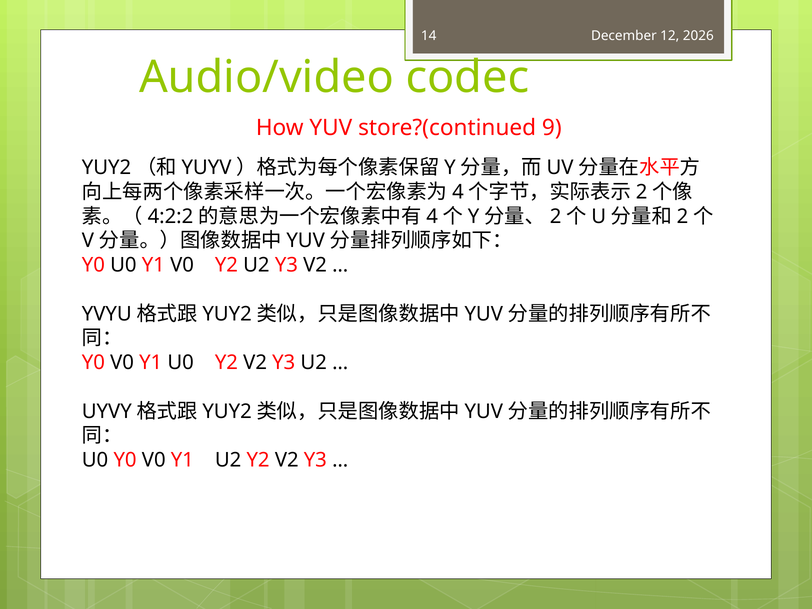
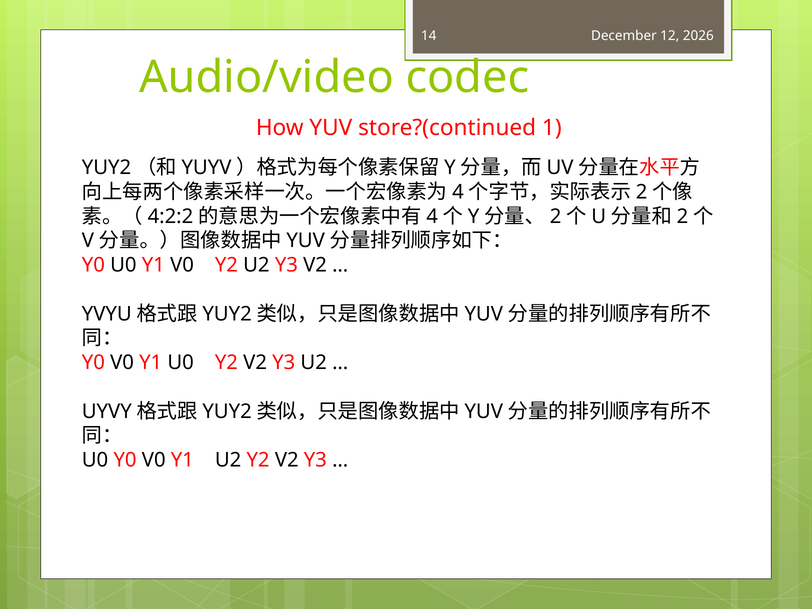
9: 9 -> 1 (552, 128)
